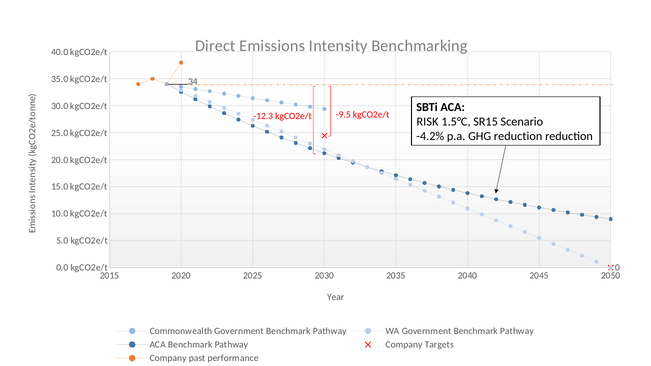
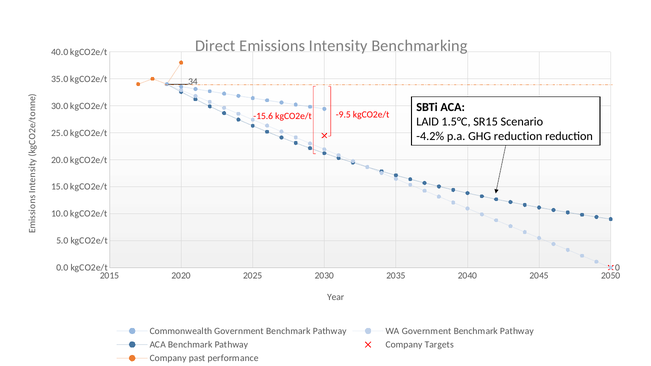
-12.3: -12.3 -> -15.6 (263, 116)
RISK: RISK -> LAID (428, 122)
